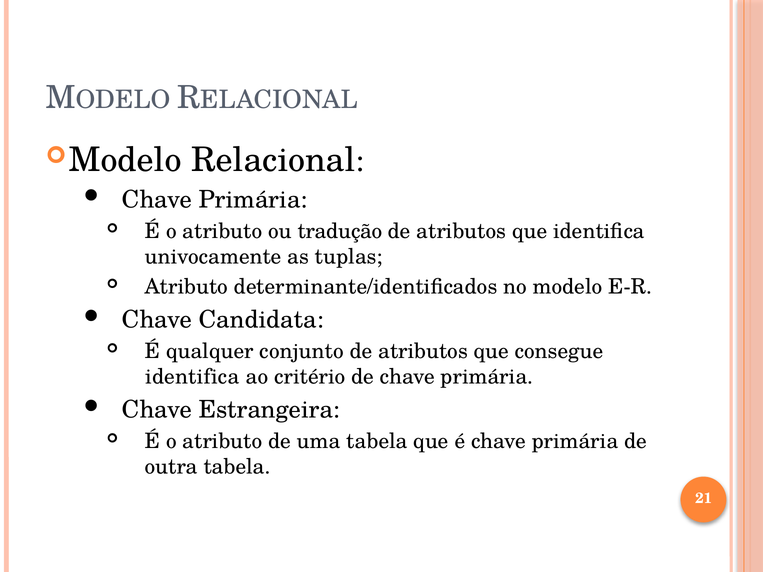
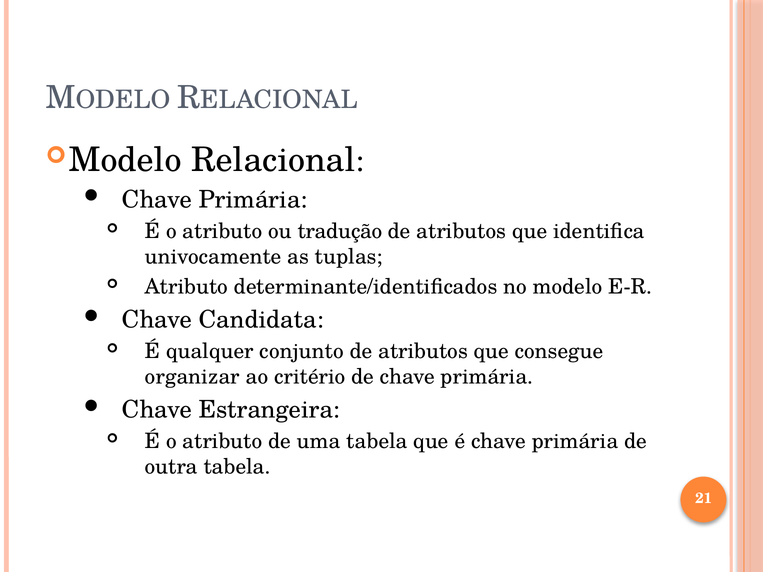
identifica: identifica -> organizar (192, 377)
